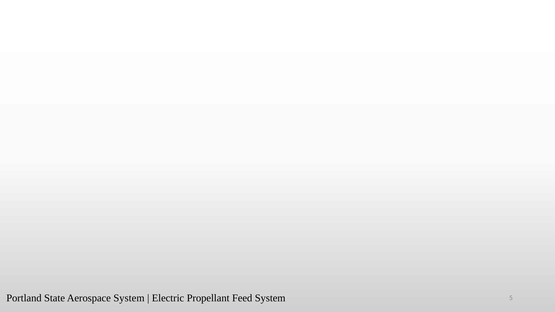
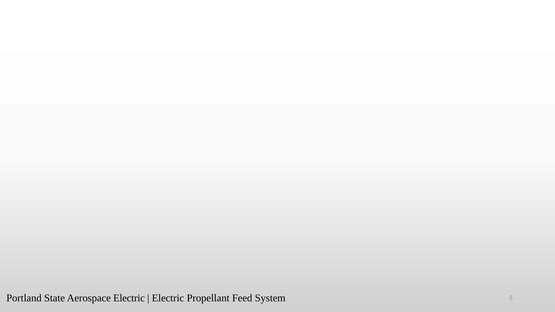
Aerospace System: System -> Electric (129, 298)
